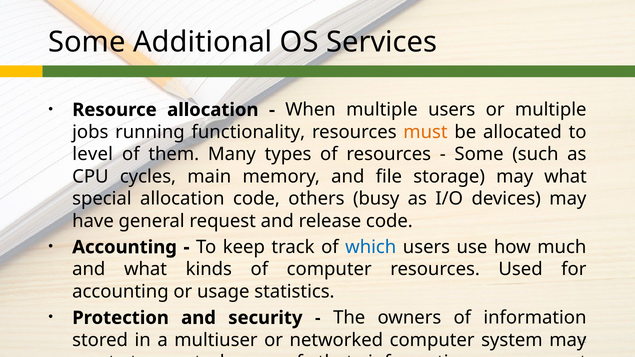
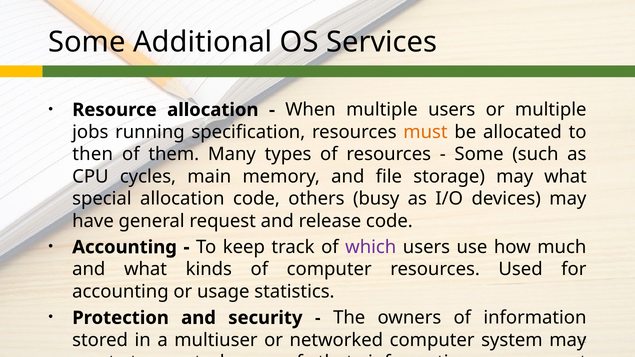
functionality: functionality -> specification (248, 132)
level: level -> then (93, 154)
which colour: blue -> purple (371, 247)
